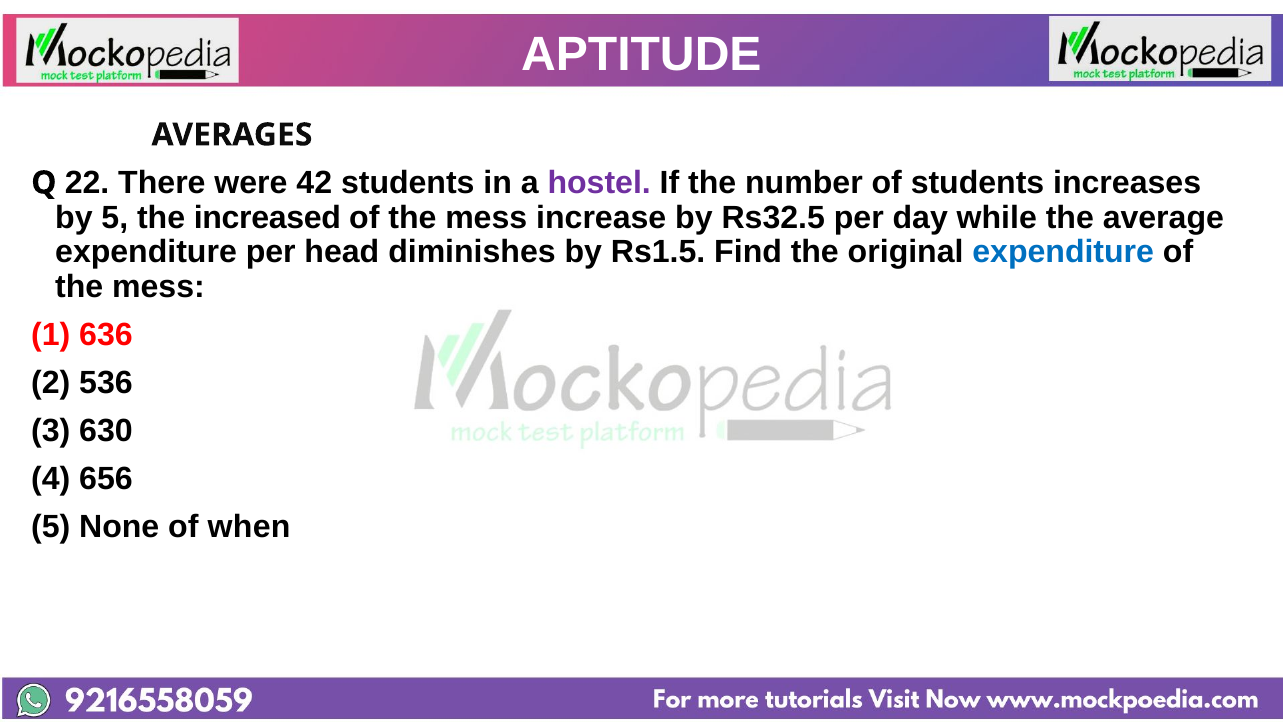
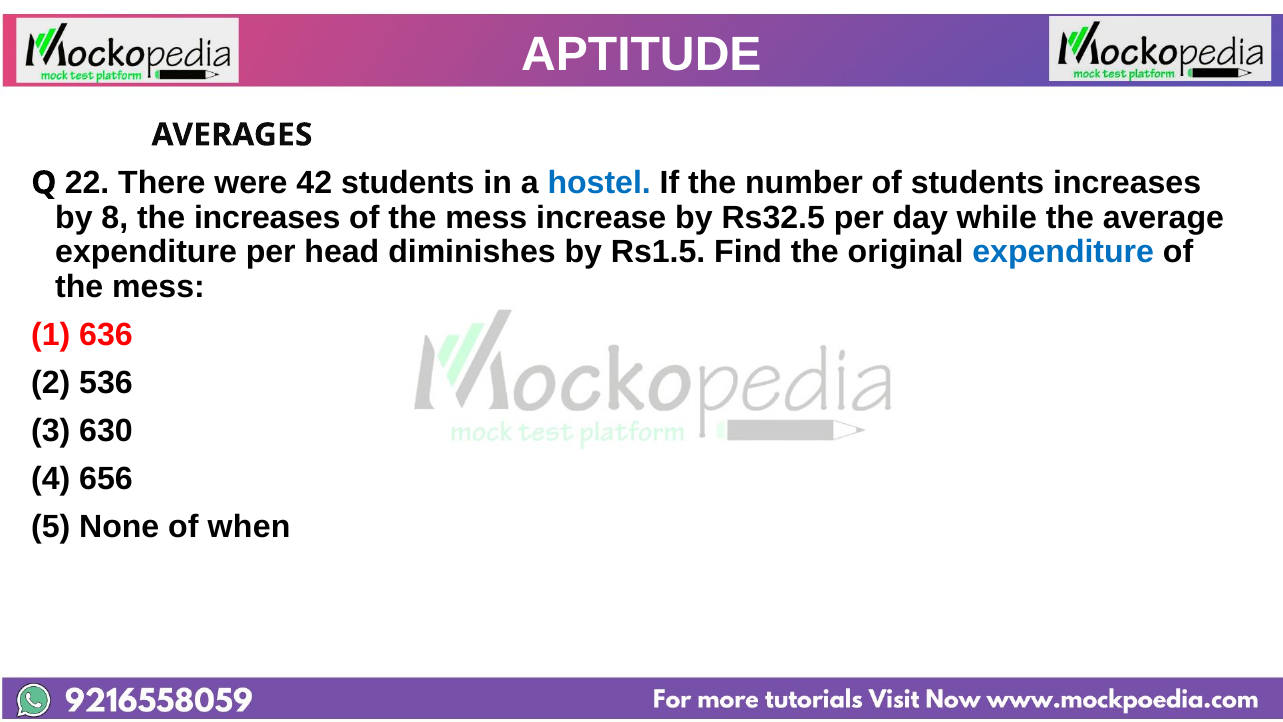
hostel colour: purple -> blue (599, 183)
by 5: 5 -> 8 (115, 217)
the increased: increased -> increases (267, 217)
